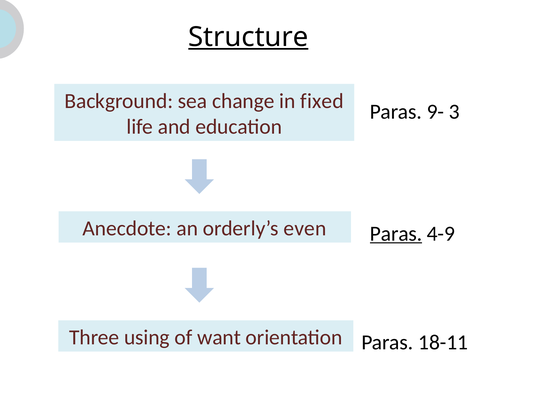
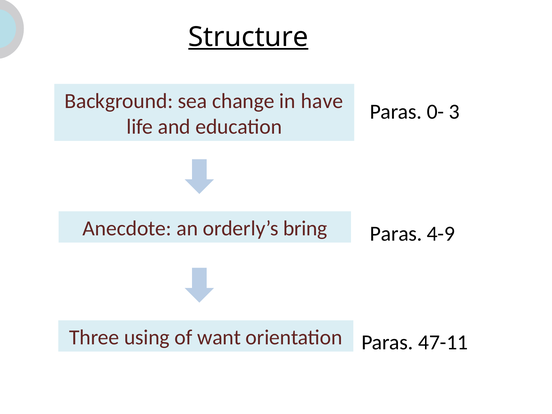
fixed: fixed -> have (322, 101)
9-: 9- -> 0- (435, 112)
even: even -> bring (305, 228)
Paras underline: present -> none (396, 234)
18-11: 18-11 -> 47-11 (443, 342)
